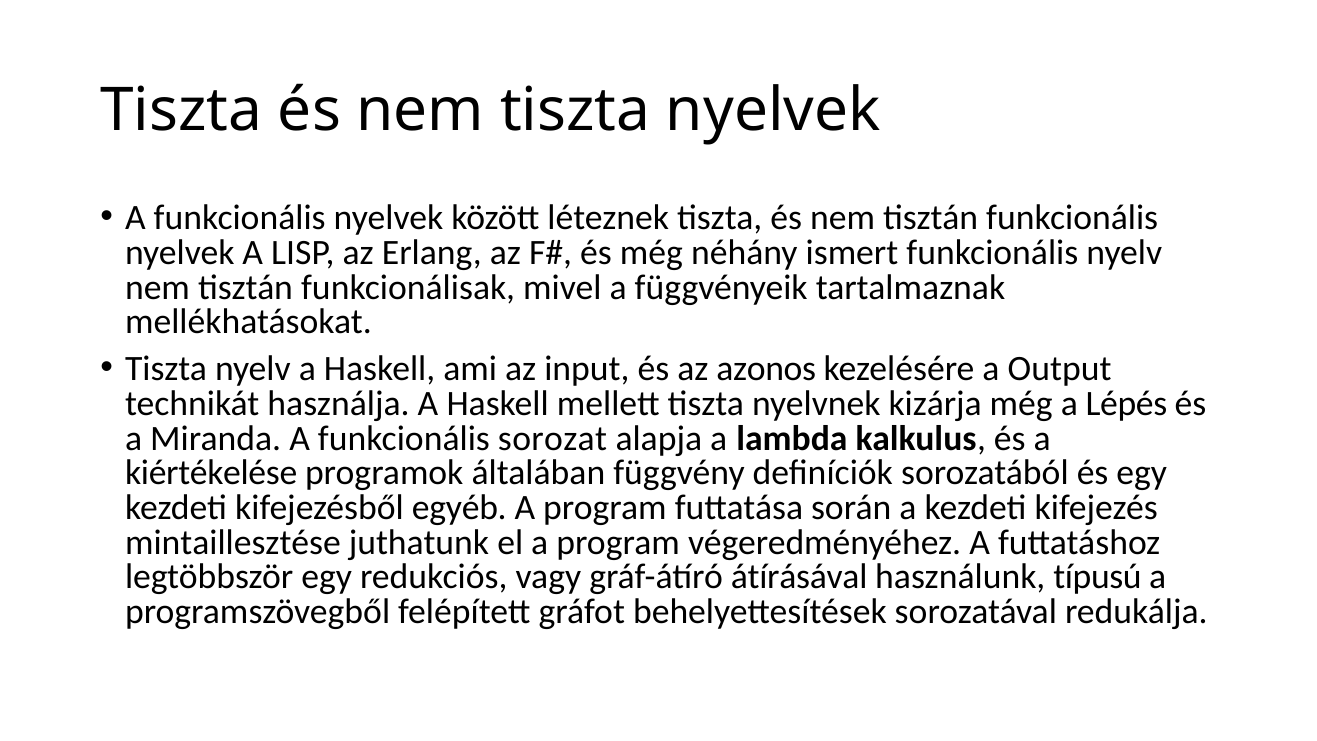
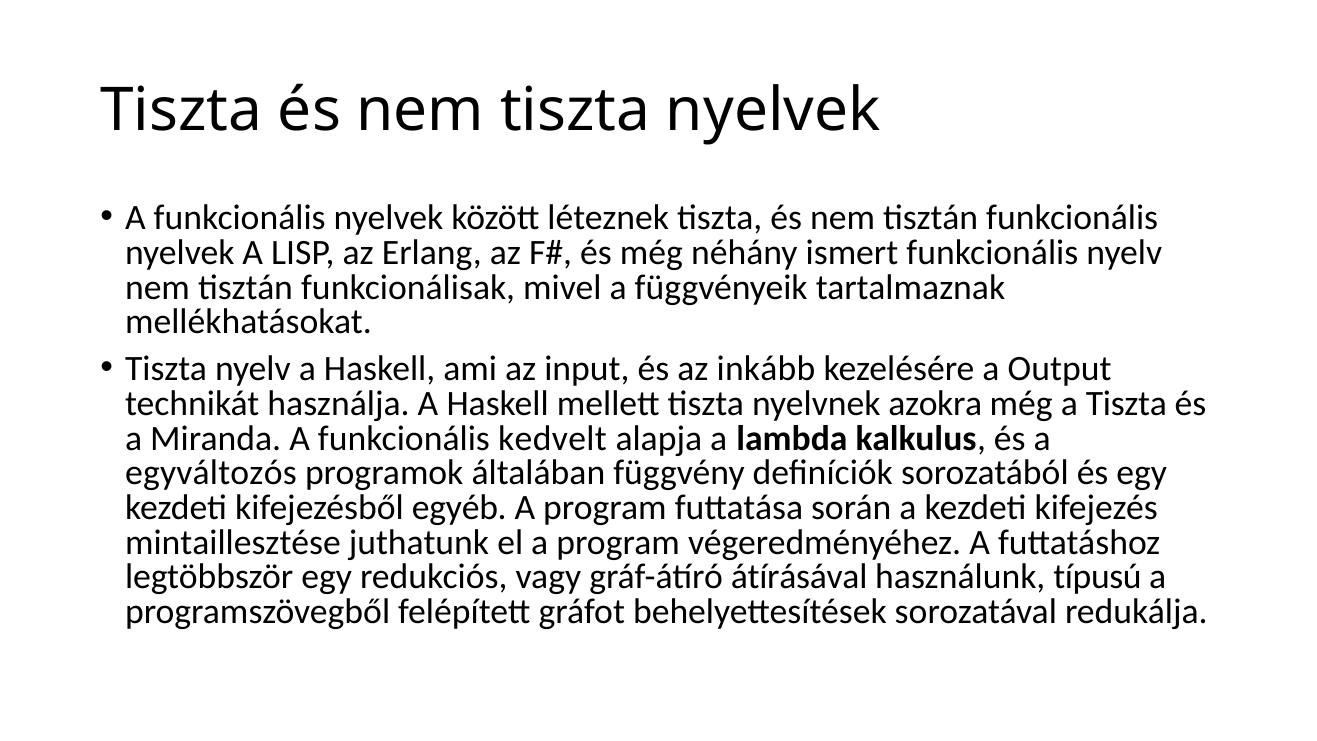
azonos: azonos -> inkább (766, 369)
kizárja: kizárja -> azokra (935, 404)
a Lépés: Lépés -> Tiszta (1126, 404)
sorozat: sorozat -> kedvelt (553, 438)
kiértékelése: kiértékelése -> egyváltozós (211, 473)
